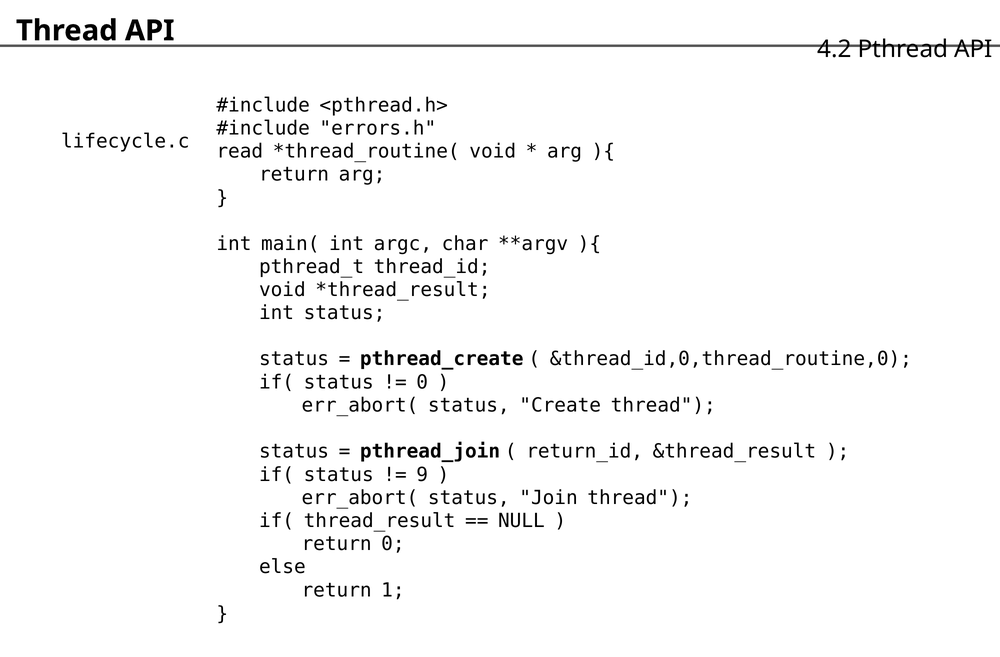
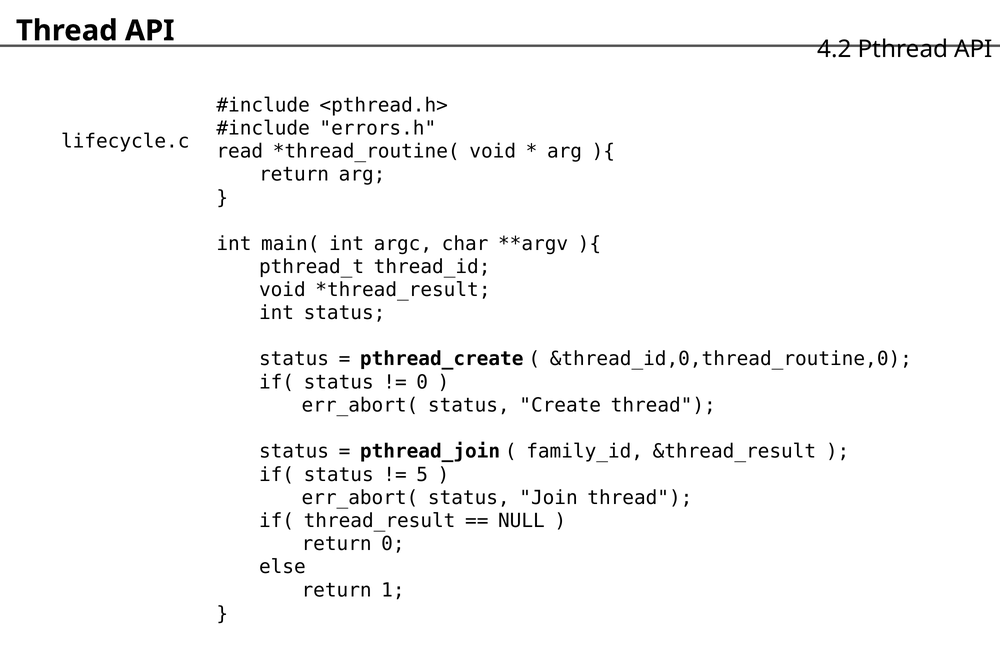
return_id: return_id -> family_id (585, 451)
9: 9 -> 5 (422, 474)
